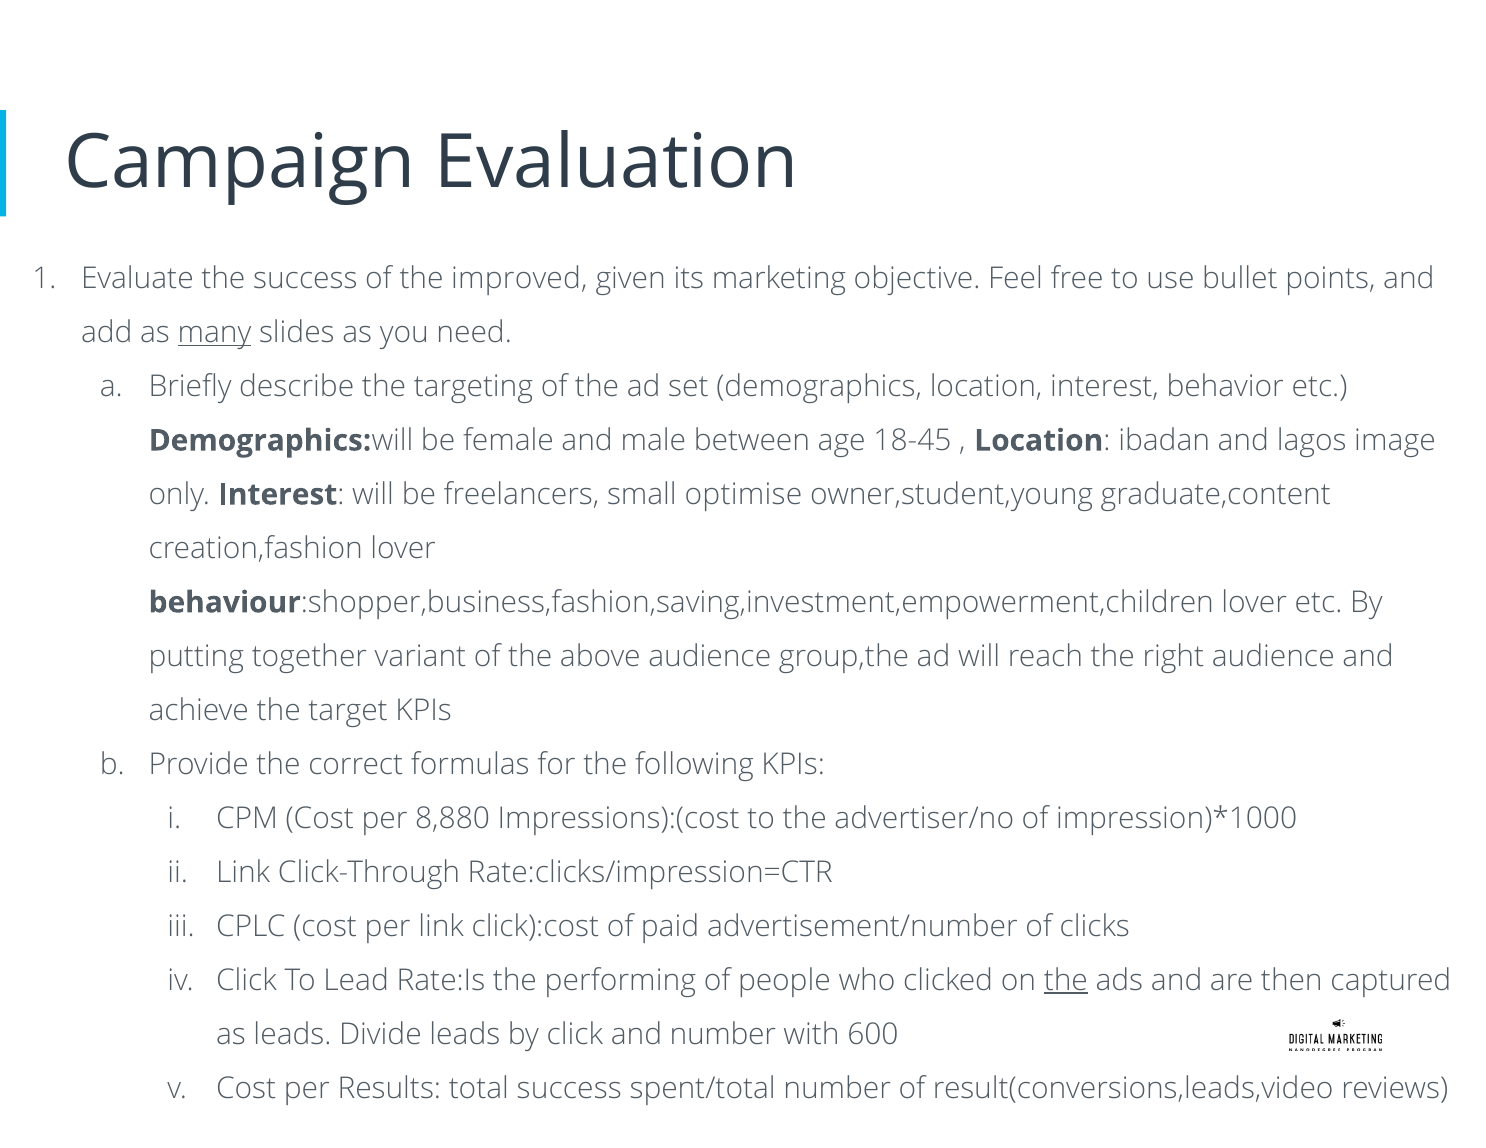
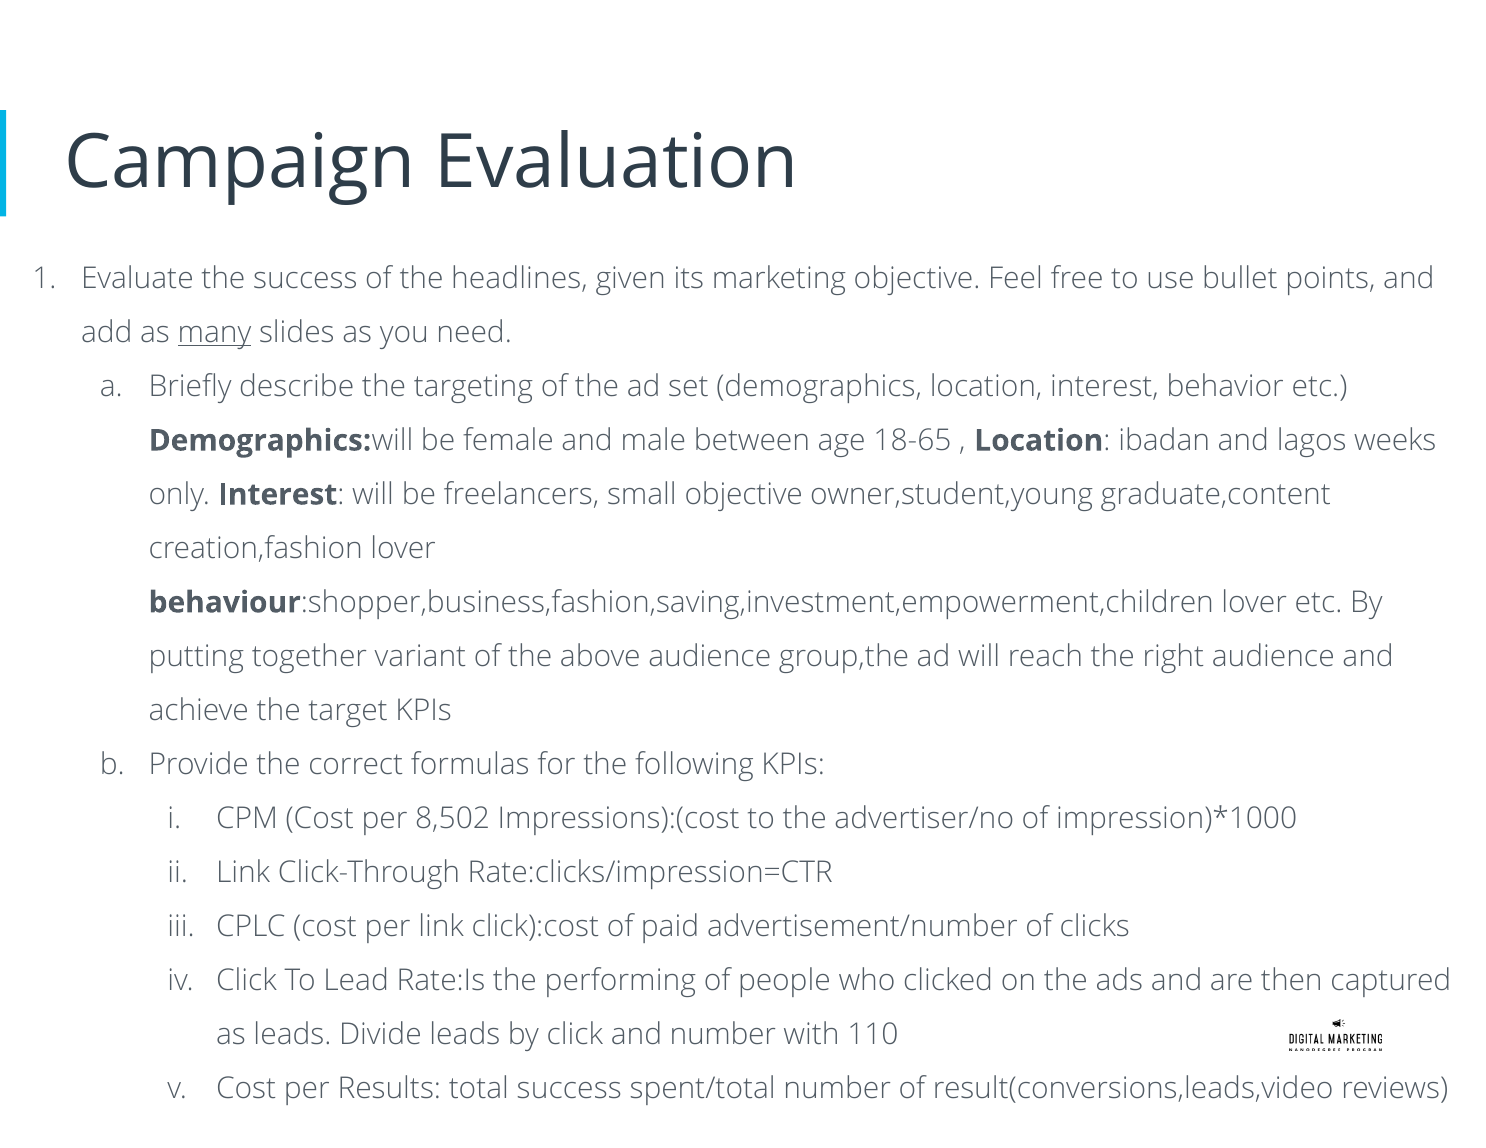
improved: improved -> headlines (519, 279)
18-45: 18-45 -> 18-65 (912, 441)
image: image -> weeks (1395, 441)
small optimise: optimise -> objective (744, 495)
8,880: 8,880 -> 8,502 (453, 819)
the underline: present -> none (1066, 981)
600: 600 -> 110 (873, 1035)
